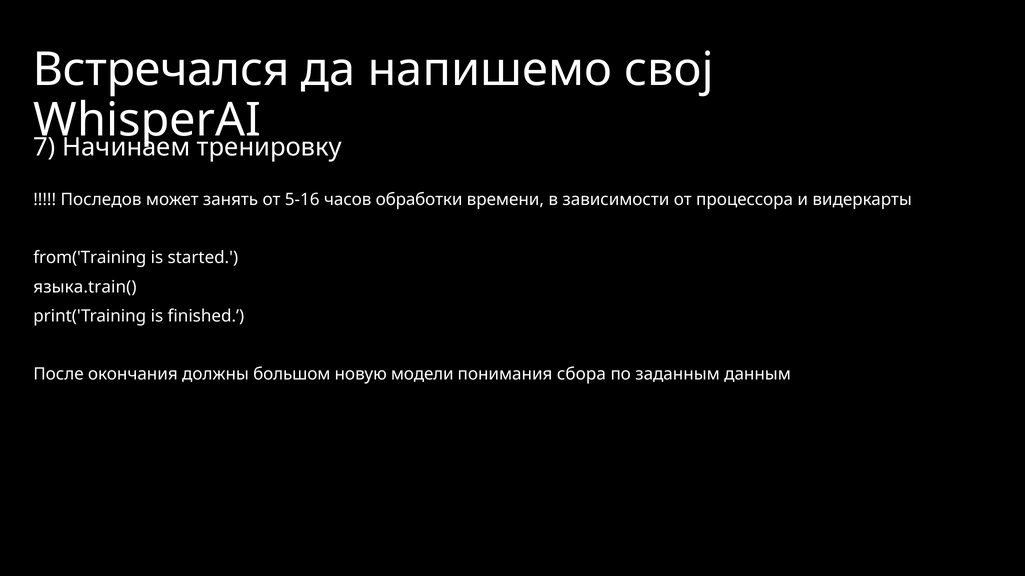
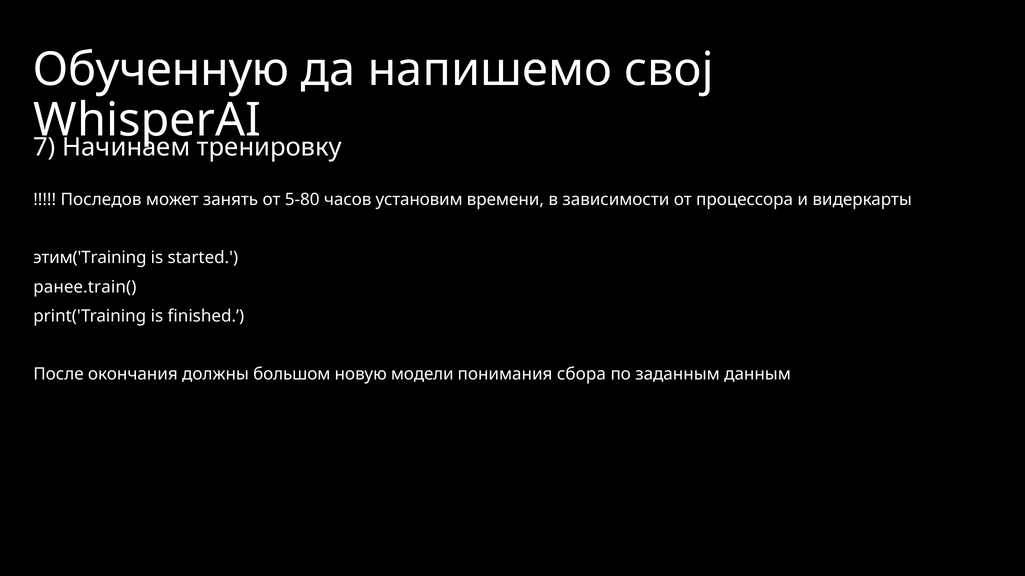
Встречался: Встречался -> Обученную (161, 70)
5-16: 5-16 -> 5-80 (302, 200)
обработки: обработки -> установим (419, 200)
from('Training: from('Training -> этим('Training (90, 258)
языка.train(: языка.train( -> ранее.train( (85, 287)
